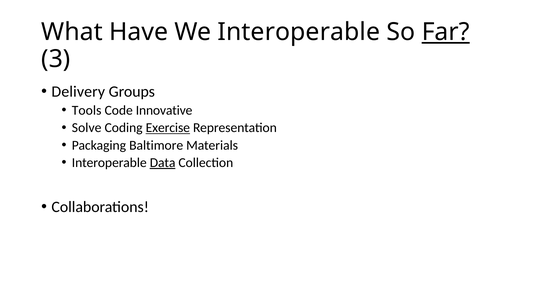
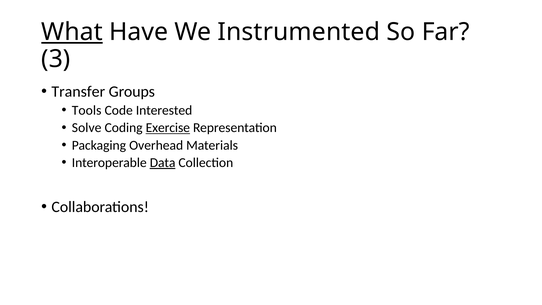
What underline: none -> present (72, 32)
We Interoperable: Interoperable -> Instrumented (299, 32)
Far underline: present -> none (446, 32)
Delivery: Delivery -> Transfer (78, 92)
Innovative: Innovative -> Interested (164, 110)
Baltimore: Baltimore -> Overhead (156, 145)
